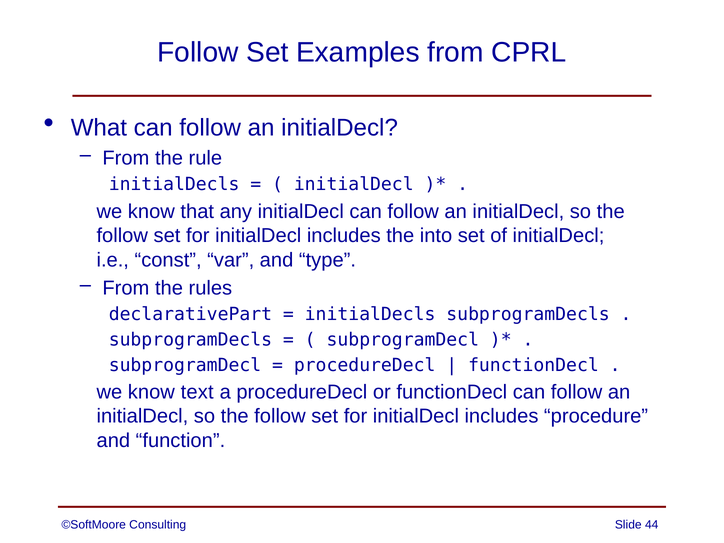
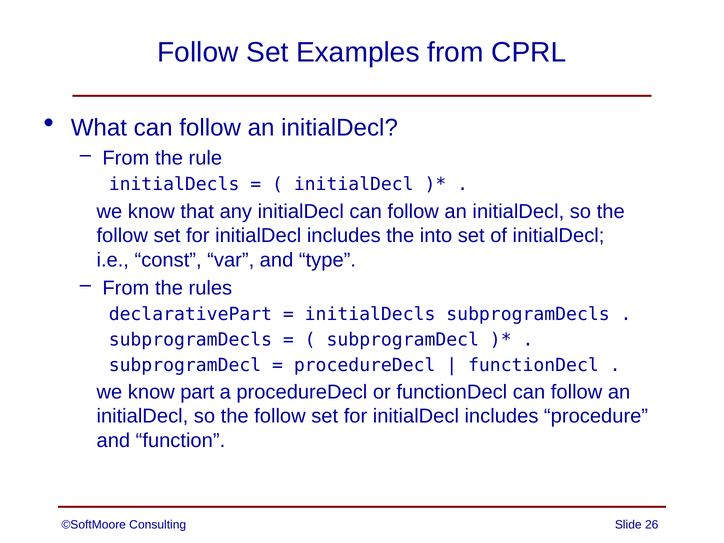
text: text -> part (197, 392)
44: 44 -> 26 (652, 525)
